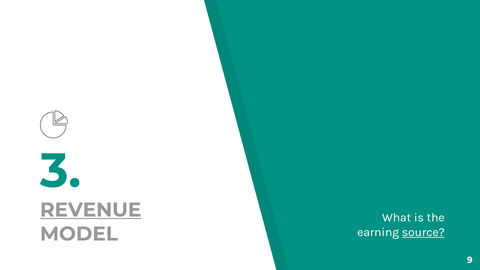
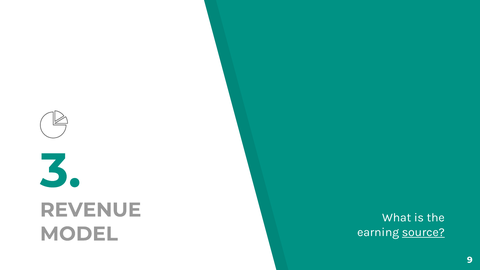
REVENUE underline: present -> none (91, 210)
